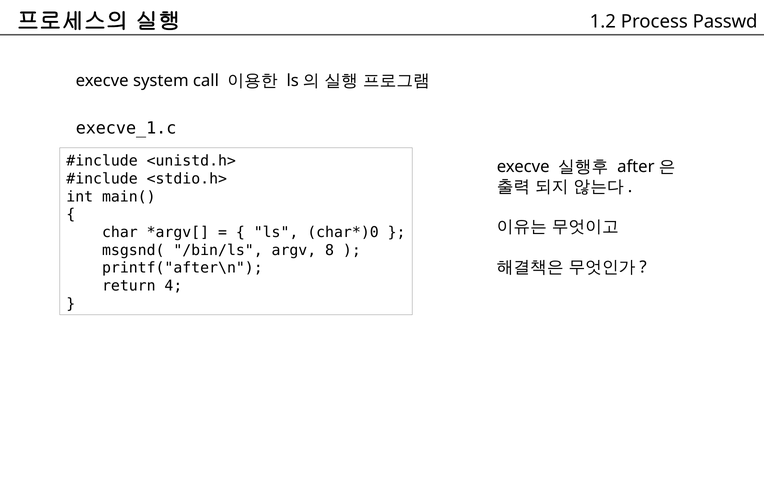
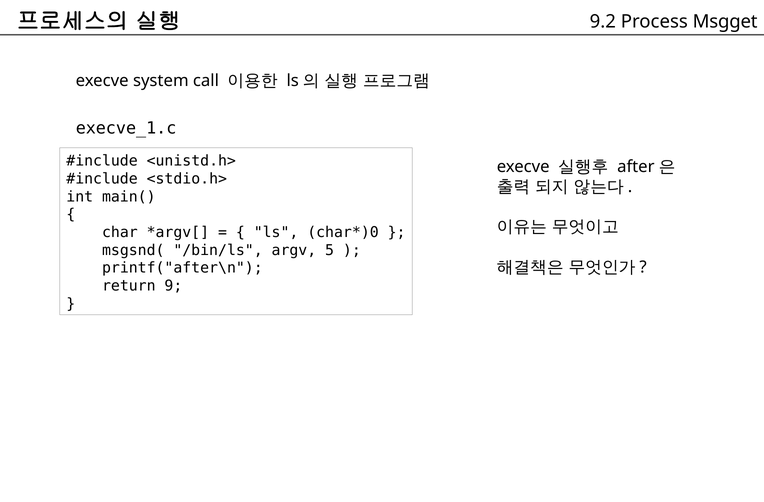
1.2: 1.2 -> 9.2 (603, 22)
Passwd: Passwd -> Msgget (725, 22)
8: 8 -> 5 (330, 250)
4: 4 -> 9 (173, 286)
